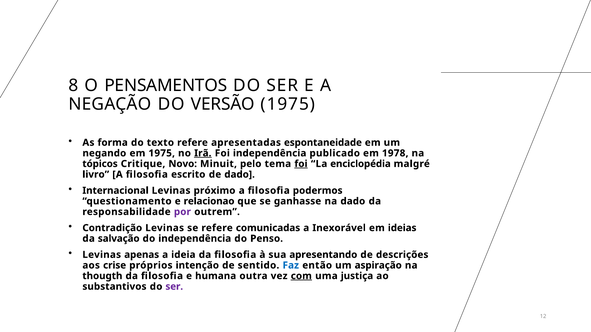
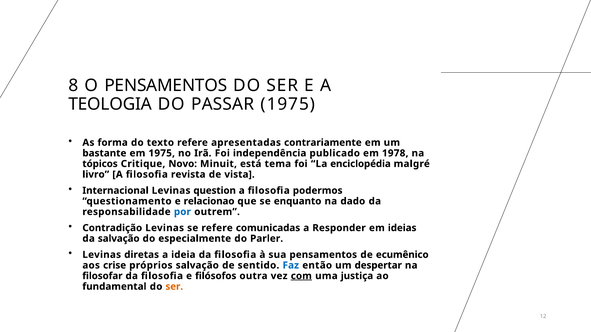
NEGAÇÃO: NEGAÇÃO -> TEOLOGIA (110, 104)
VERSÃO: VERSÃO -> PASSAR (223, 104)
espontaneidade: espontaneidade -> contrariamente (323, 143)
negando: negando -> bastante (104, 153)
Irã underline: present -> none (203, 153)
pelo: pelo -> está (251, 164)
foi underline: present -> none (301, 164)
escrito: escrito -> revista (188, 175)
de dado: dado -> vista (240, 175)
próximo: próximo -> question (215, 191)
ganhasse: ganhasse -> enquanto (298, 201)
por colour: purple -> blue (182, 212)
Inexorável: Inexorável -> Responder (339, 228)
do independência: independência -> especialmente (195, 239)
Penso: Penso -> Parler (267, 239)
apenas: apenas -> diretas (142, 255)
sua apresentando: apresentando -> pensamentos (323, 255)
descrições: descrições -> ecumênico (402, 255)
próprios intenção: intenção -> salvação (197, 266)
aspiração: aspiração -> despertar (378, 266)
thougth: thougth -> filosofar (102, 276)
humana: humana -> filósofos (216, 276)
substantivos: substantivos -> fundamental (114, 287)
ser colour: purple -> orange (174, 287)
